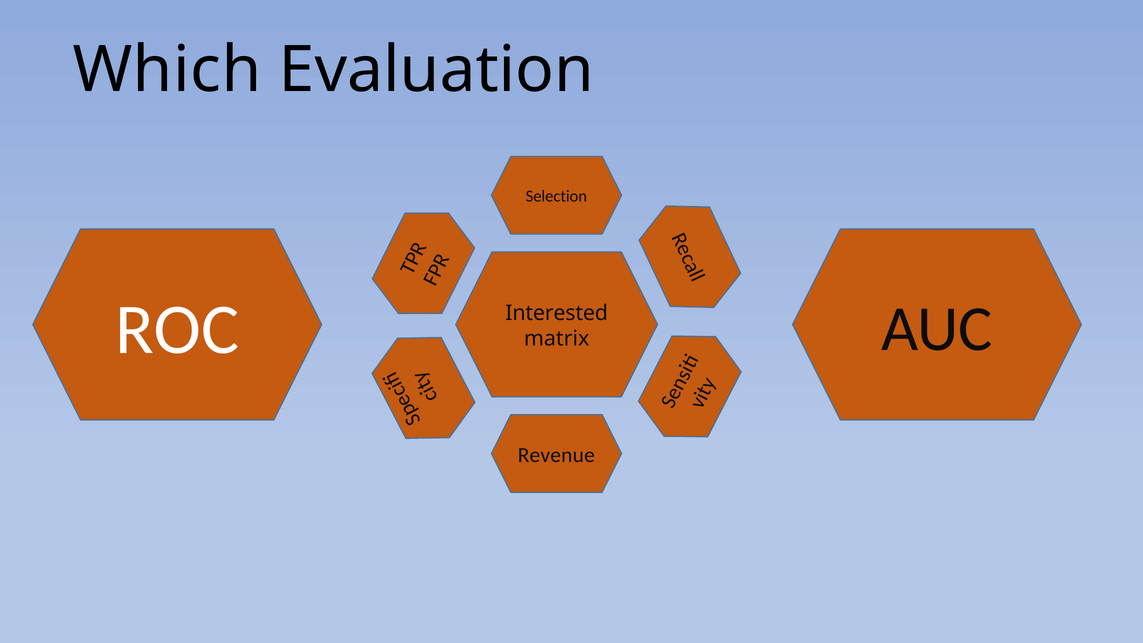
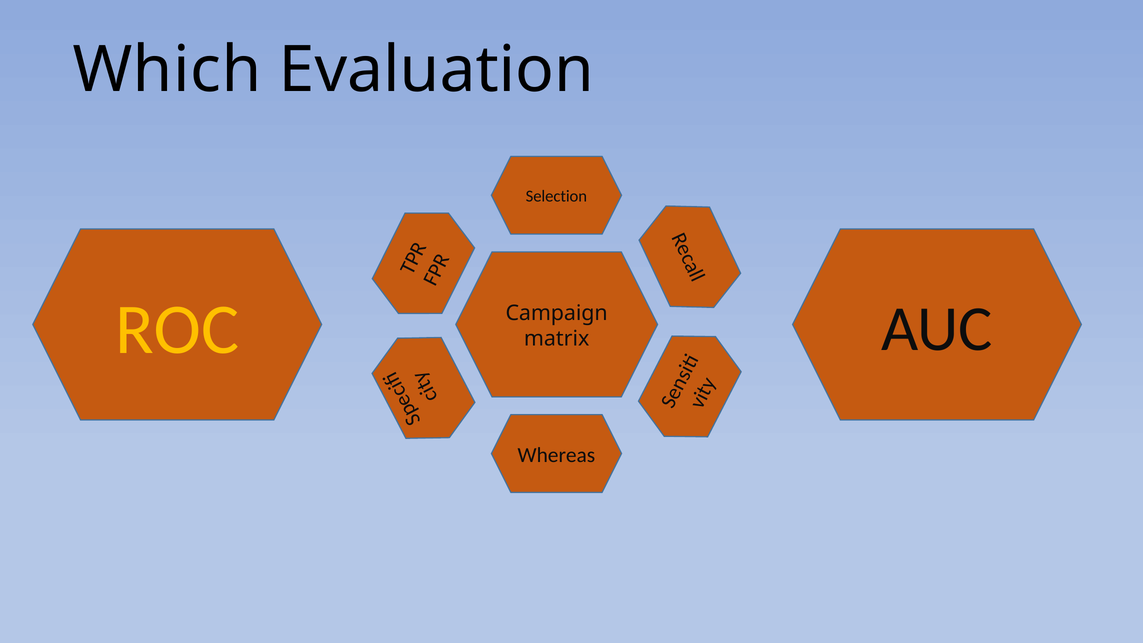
ROC colour: white -> yellow (177, 329)
Interested: Interested -> Campaign (557, 313)
Revenue: Revenue -> Whereas (556, 455)
